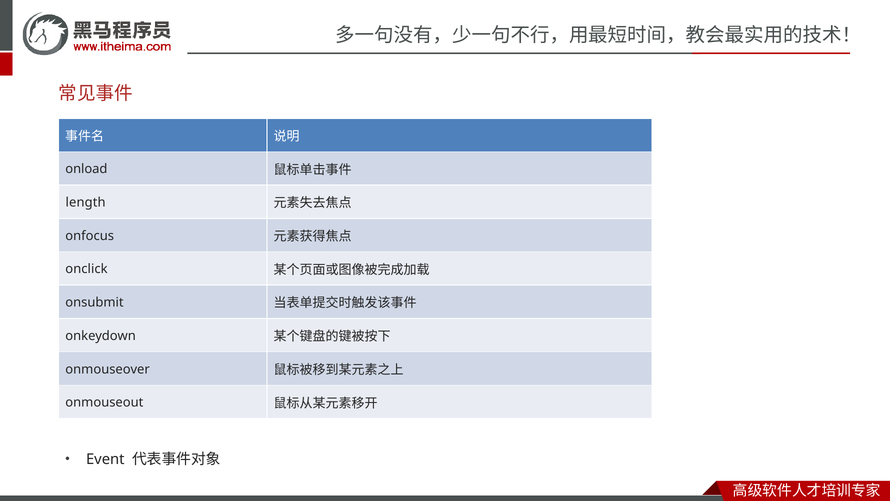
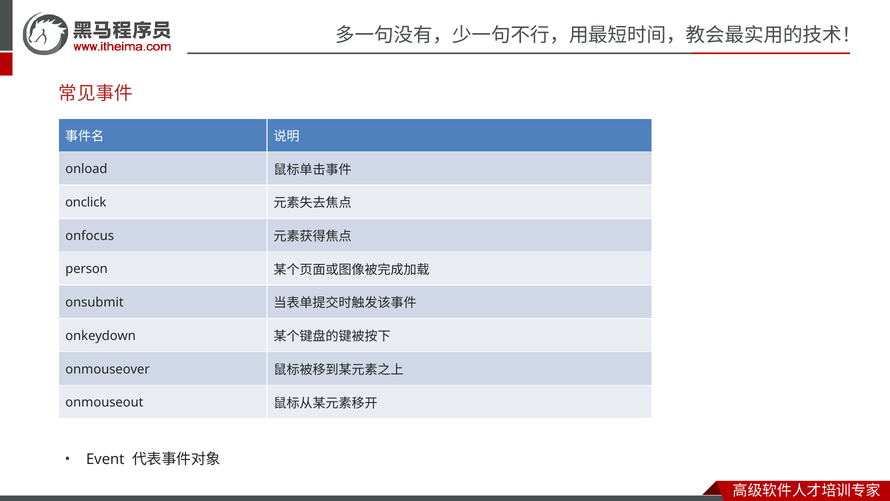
length: length -> onclick (86, 202)
onclick: onclick -> person (87, 269)
